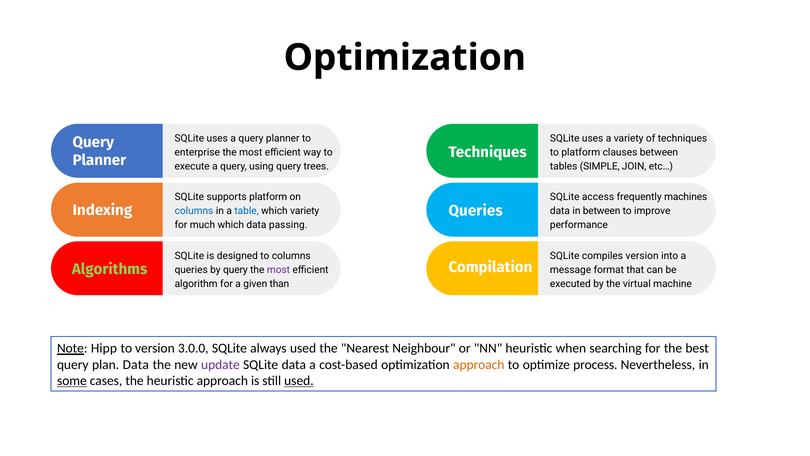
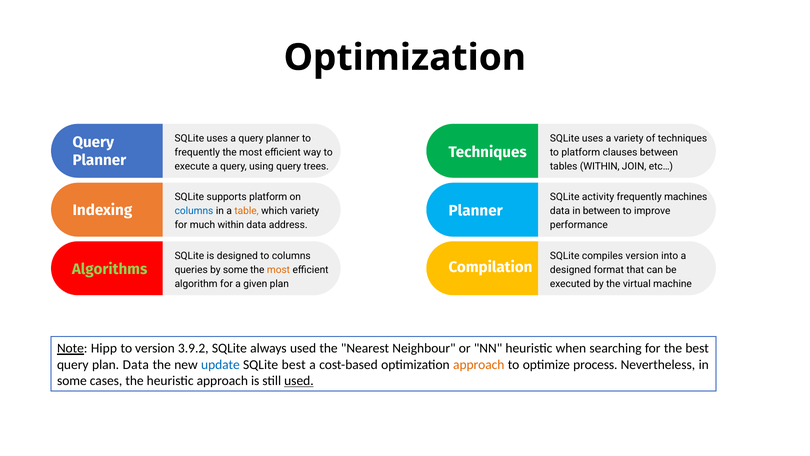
enterprise: enterprise -> frequently (197, 152)
tables SIMPLE: SIMPLE -> WITHIN (600, 166)
access: access -> activity (598, 197)
Queries: Queries -> Planner (476, 210)
table colour: blue -> orange (247, 211)
much which: which -> within (231, 225)
passing: passing -> address (288, 225)
by query: query -> some (235, 270)
most colour: purple -> orange (278, 270)
message: message -> designed (571, 270)
given than: than -> plan (279, 284)
3.0.0: 3.0.0 -> 3.9.2 (193, 348)
update colour: purple -> blue (220, 364)
SQLite data: data -> best (294, 364)
some underline: present -> none (72, 381)
